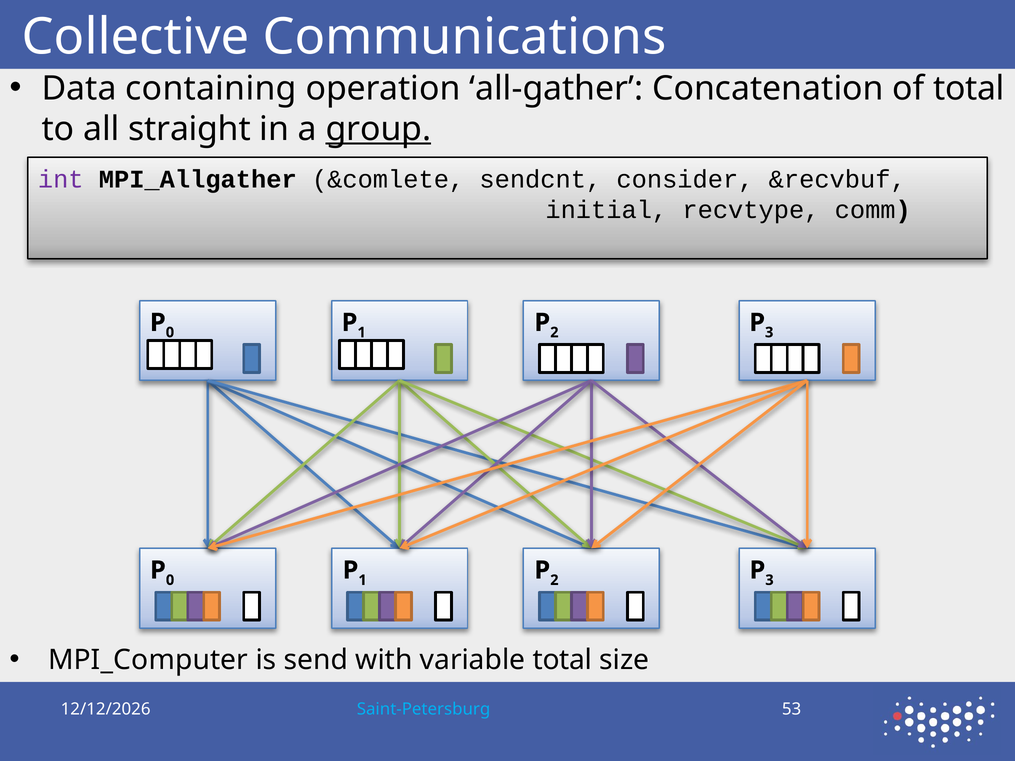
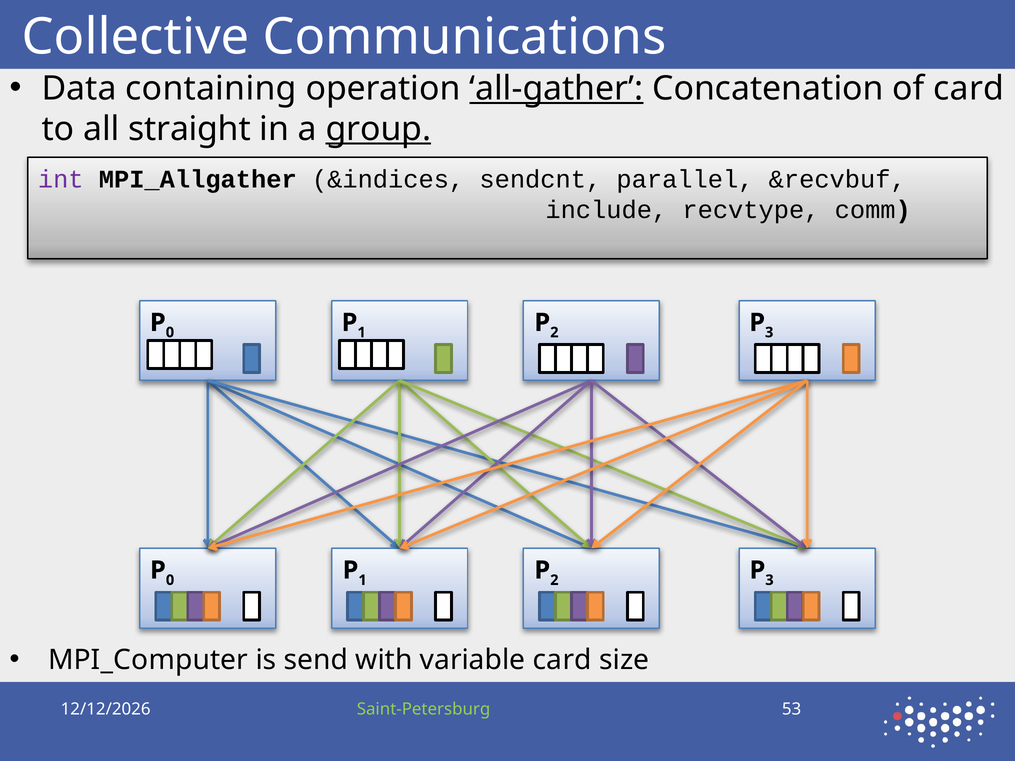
all-gather underline: none -> present (556, 89)
of total: total -> card (969, 89)
&comlete: &comlete -> &indices (388, 179)
consider: consider -> parallel (685, 179)
initial: initial -> include (606, 210)
variable total: total -> card (562, 660)
Saint-Petersburg colour: light blue -> light green (424, 710)
